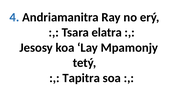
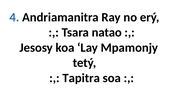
elatra: elatra -> natao (107, 32)
